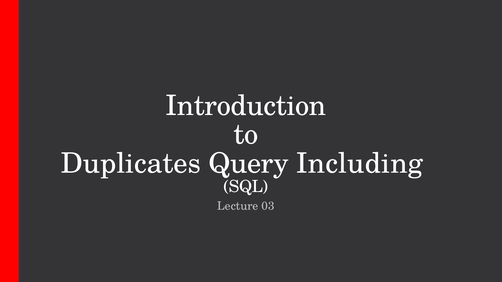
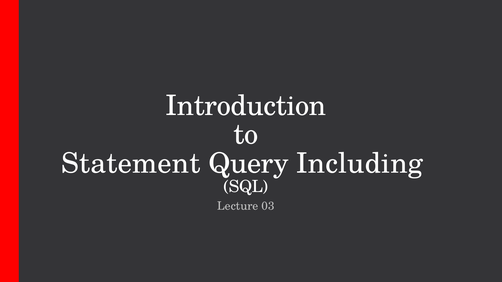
Duplicates: Duplicates -> Statement (131, 164)
